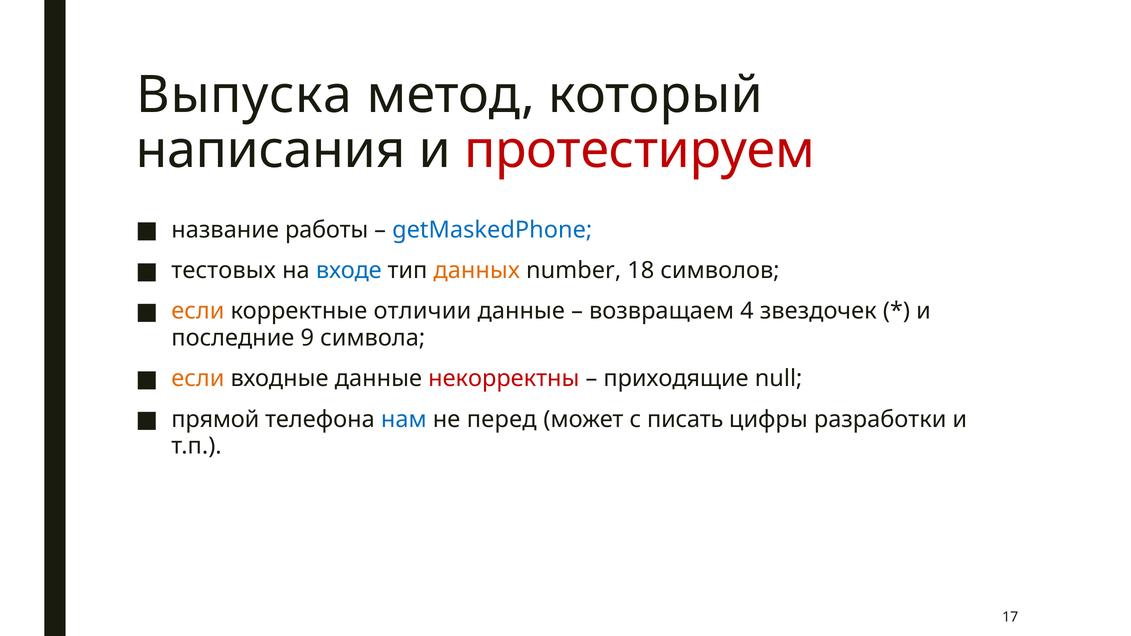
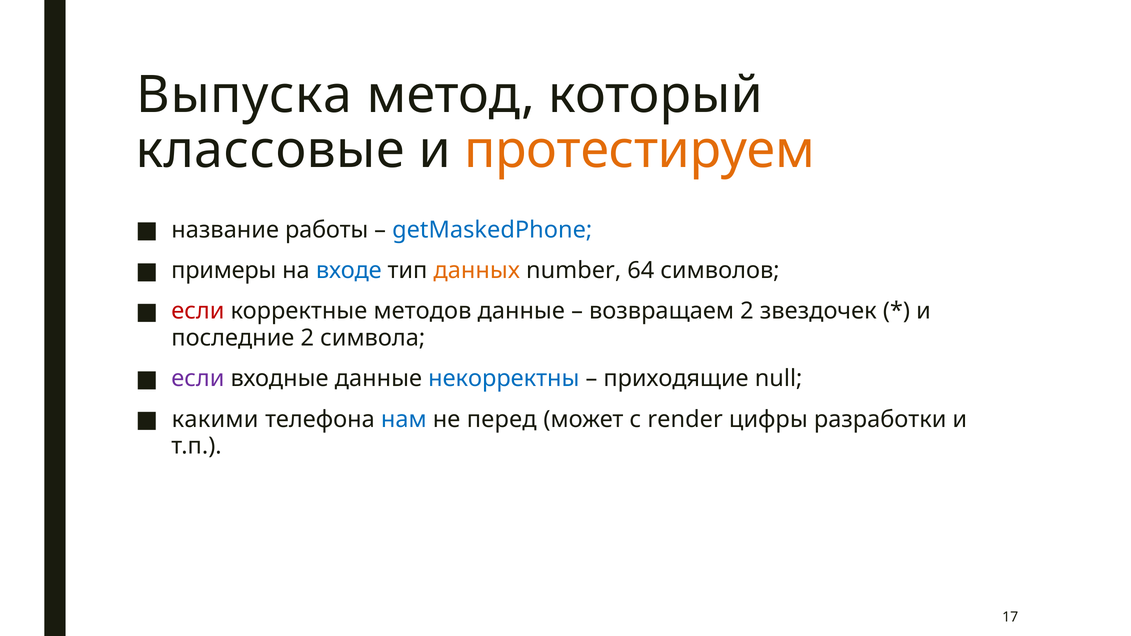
написания: написания -> классовые (270, 150)
протестируем colour: red -> orange (640, 150)
тестовых: тестовых -> примеры (224, 271)
18: 18 -> 64 (641, 271)
если colour: orange -> red (198, 311)
отличии: отличии -> методов (422, 311)
возвращаем 4: 4 -> 2 (747, 311)
последние 9: 9 -> 2 (307, 338)
если colour: orange -> purple (198, 379)
некорректны colour: red -> blue (504, 379)
прямой: прямой -> какими (215, 419)
писать: писать -> render (685, 419)
